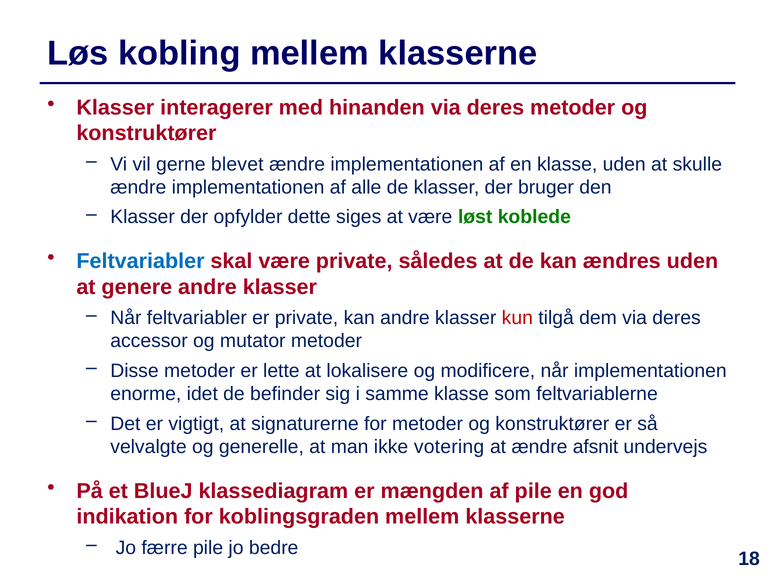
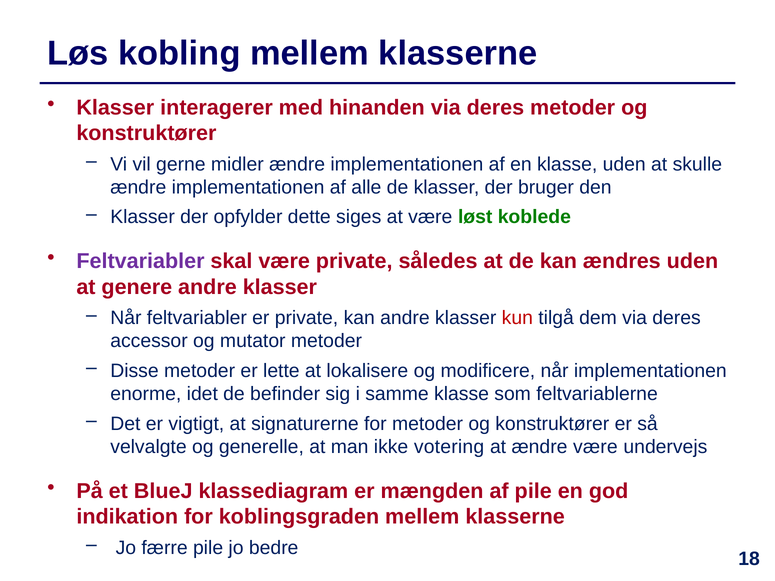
blevet: blevet -> midler (237, 164)
Feltvariabler colour: blue -> purple (140, 261)
ændre afsnit: afsnit -> være (595, 447)
